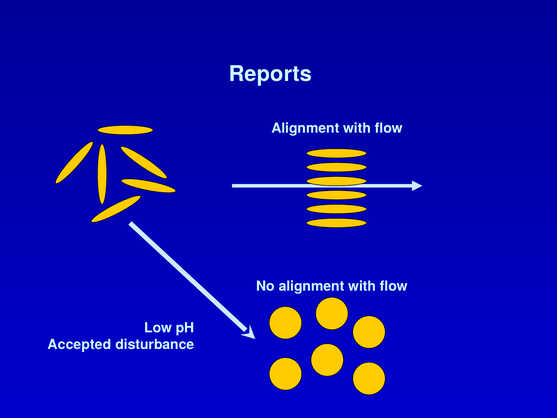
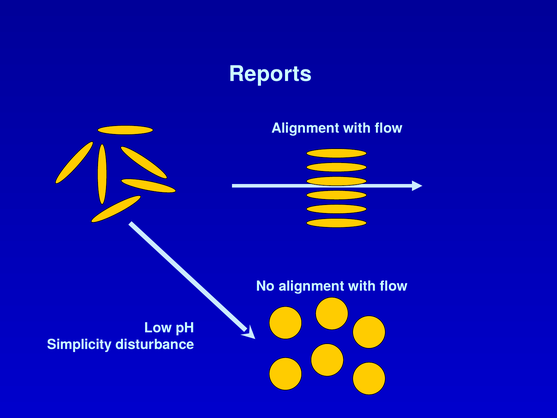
Accepted: Accepted -> Simplicity (80, 344)
